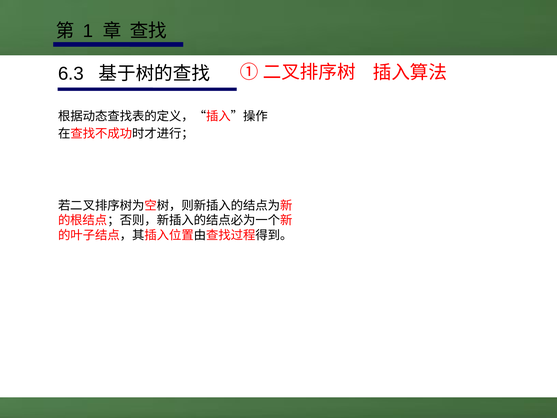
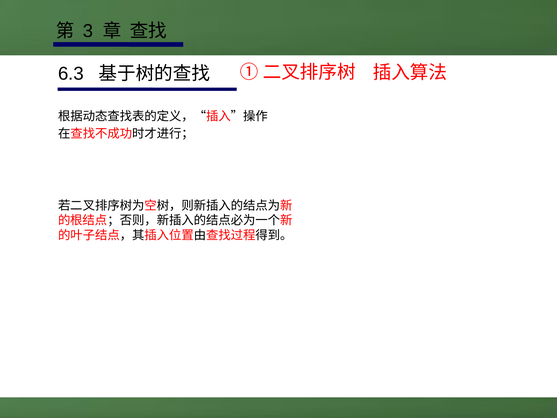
1: 1 -> 3 (88, 31)
